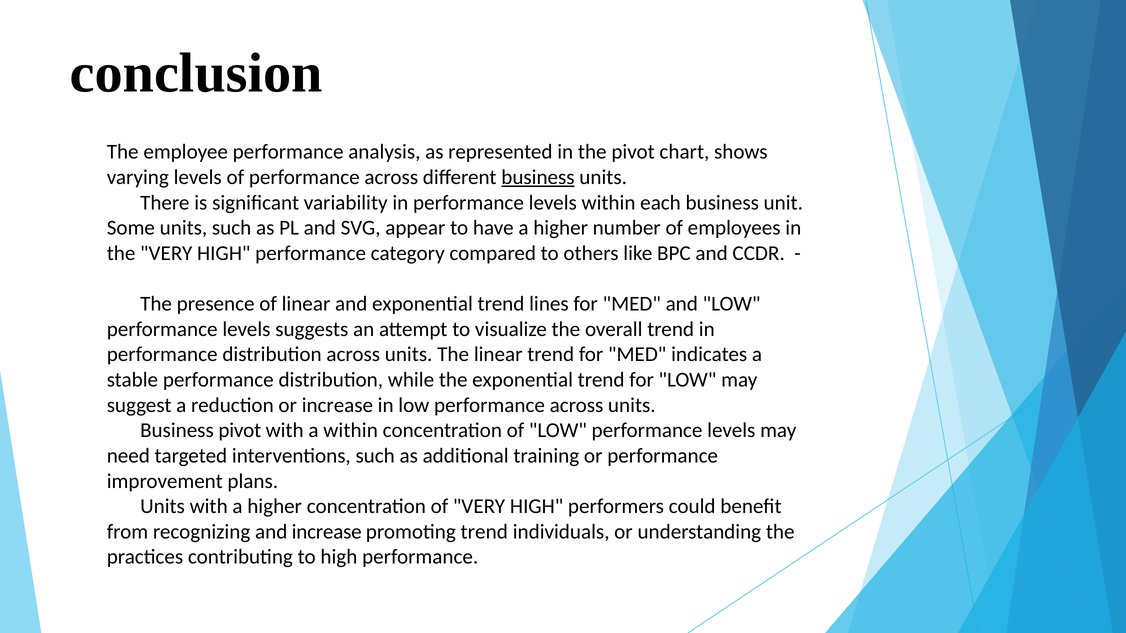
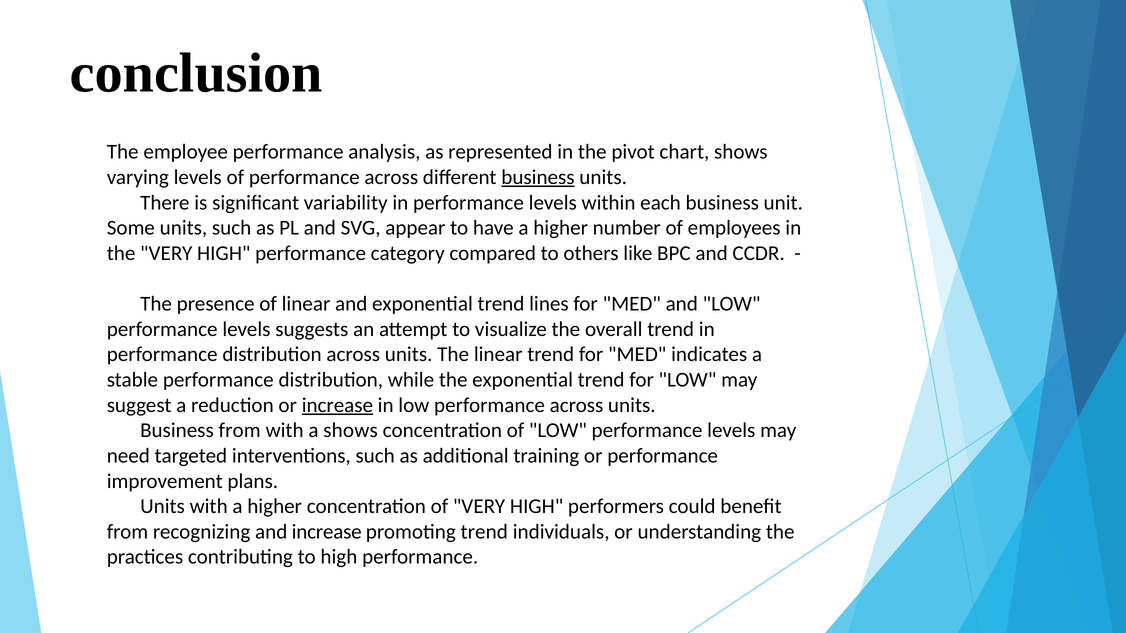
increase underline: none -> present (337, 405)
Business pivot: pivot -> from (240, 431)
a within: within -> shows (351, 431)
